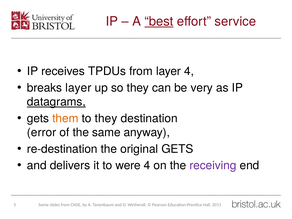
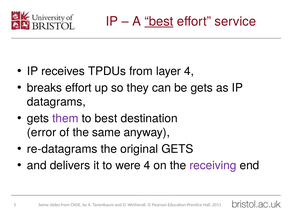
breaks layer: layer -> effort (78, 88)
be very: very -> gets (202, 88)
datagrams underline: present -> none (56, 102)
them colour: orange -> purple (65, 118)
to they: they -> best (106, 118)
re-destination: re-destination -> re-datagrams (62, 149)
